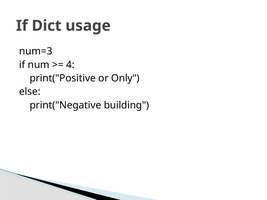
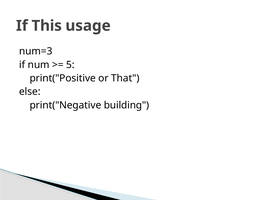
Dict: Dict -> This (47, 26)
4: 4 -> 5 (70, 65)
Only: Only -> That (125, 78)
